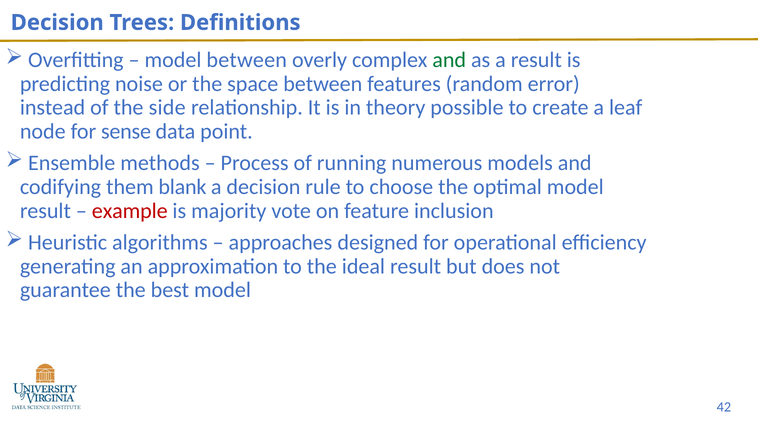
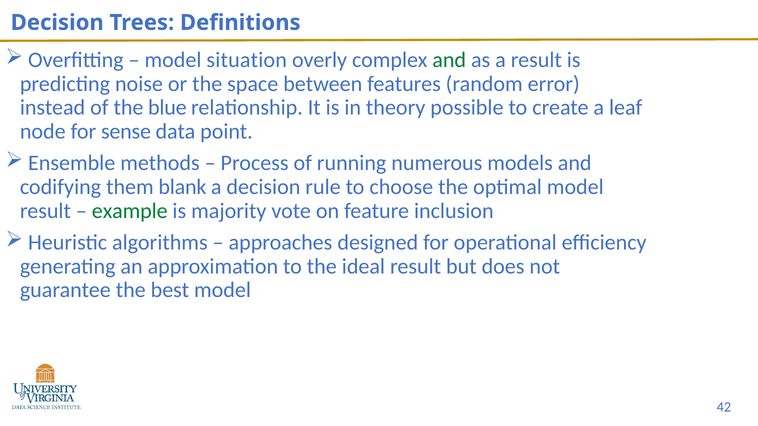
model between: between -> situation (247, 60)
side: side -> blue (167, 108)
example colour: red -> green (130, 211)
